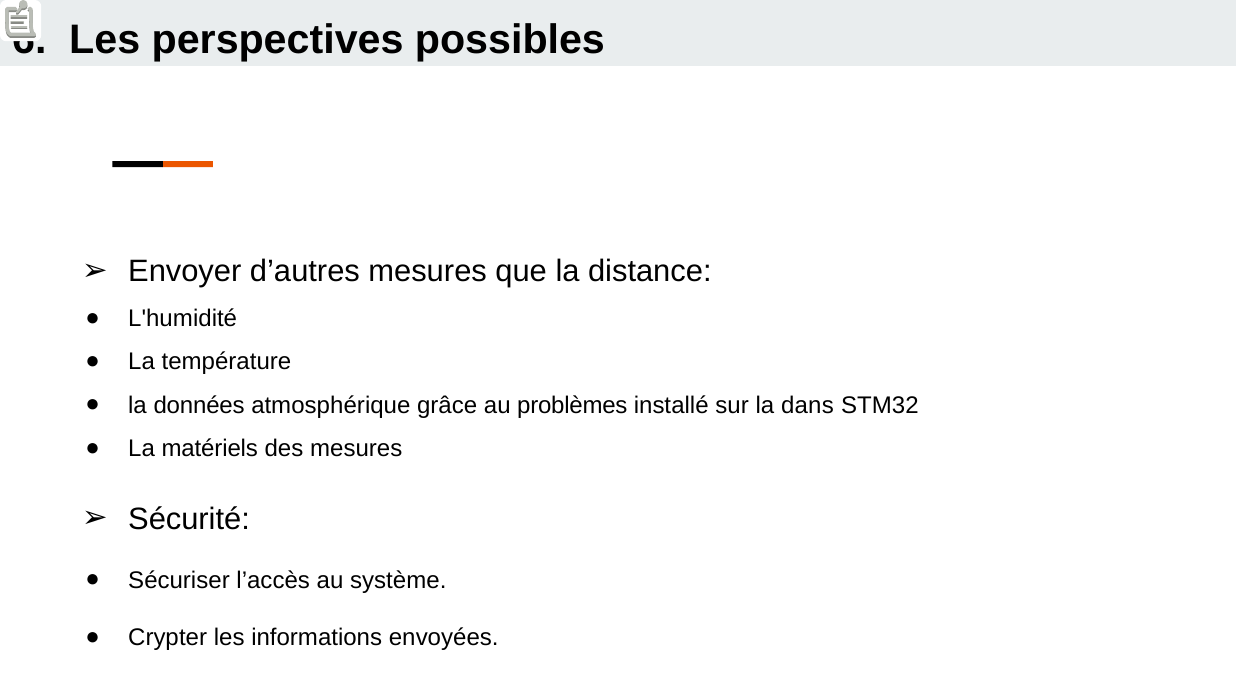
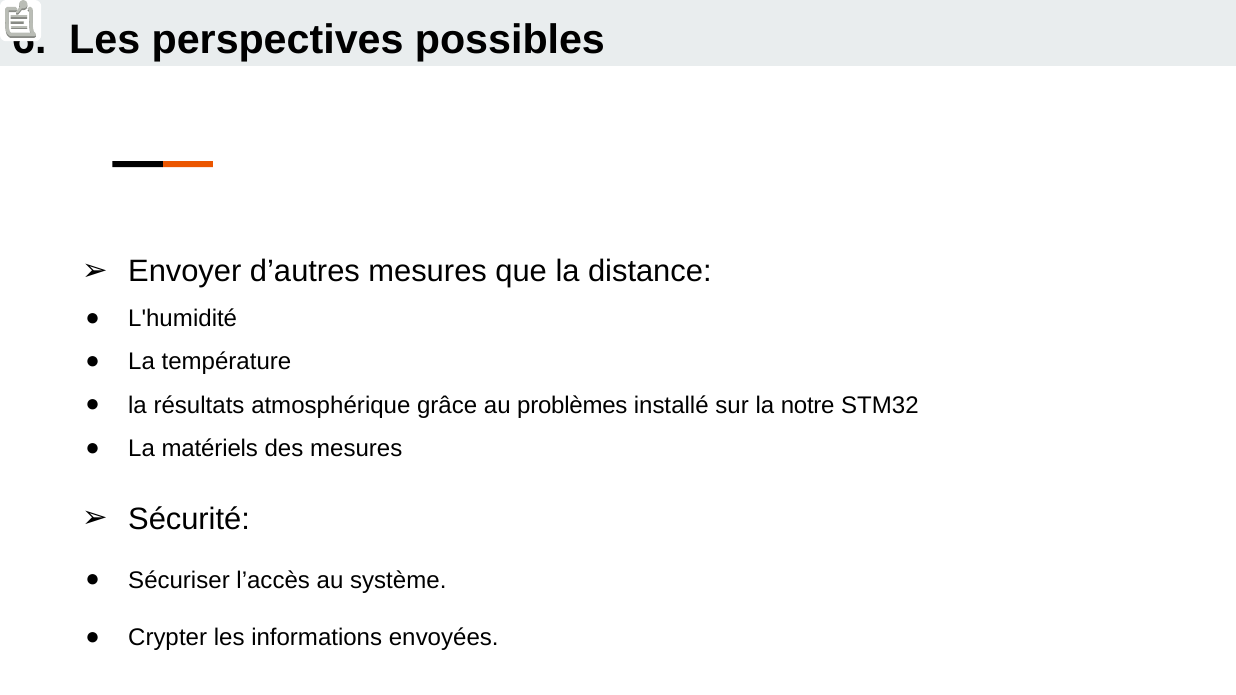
données: données -> résultats (199, 405)
dans: dans -> notre (808, 405)
